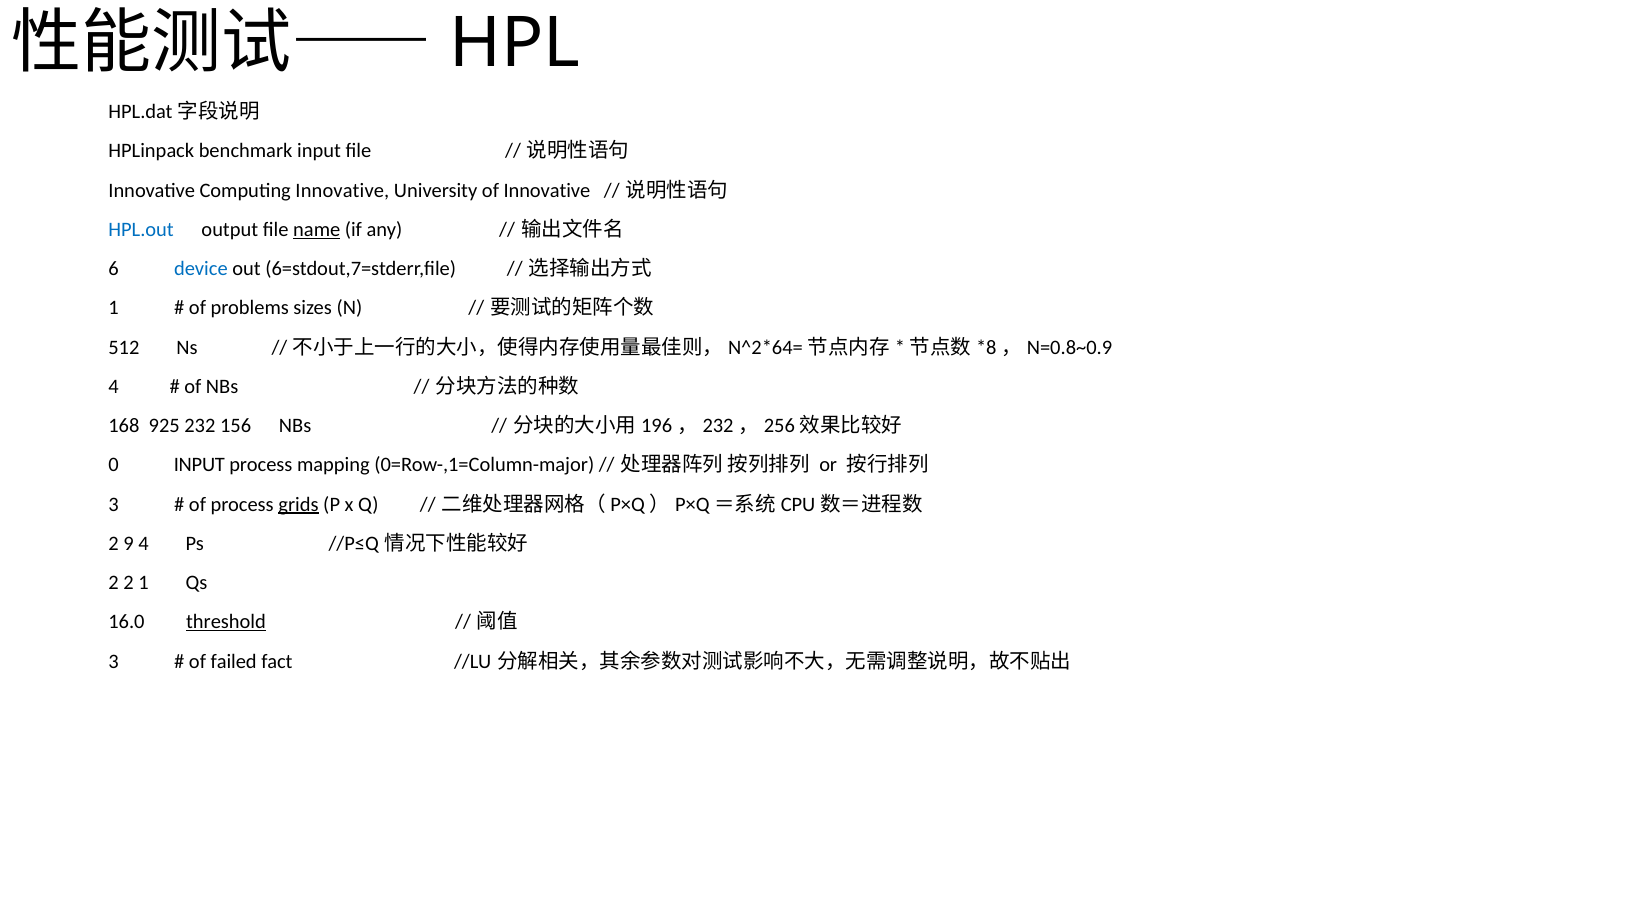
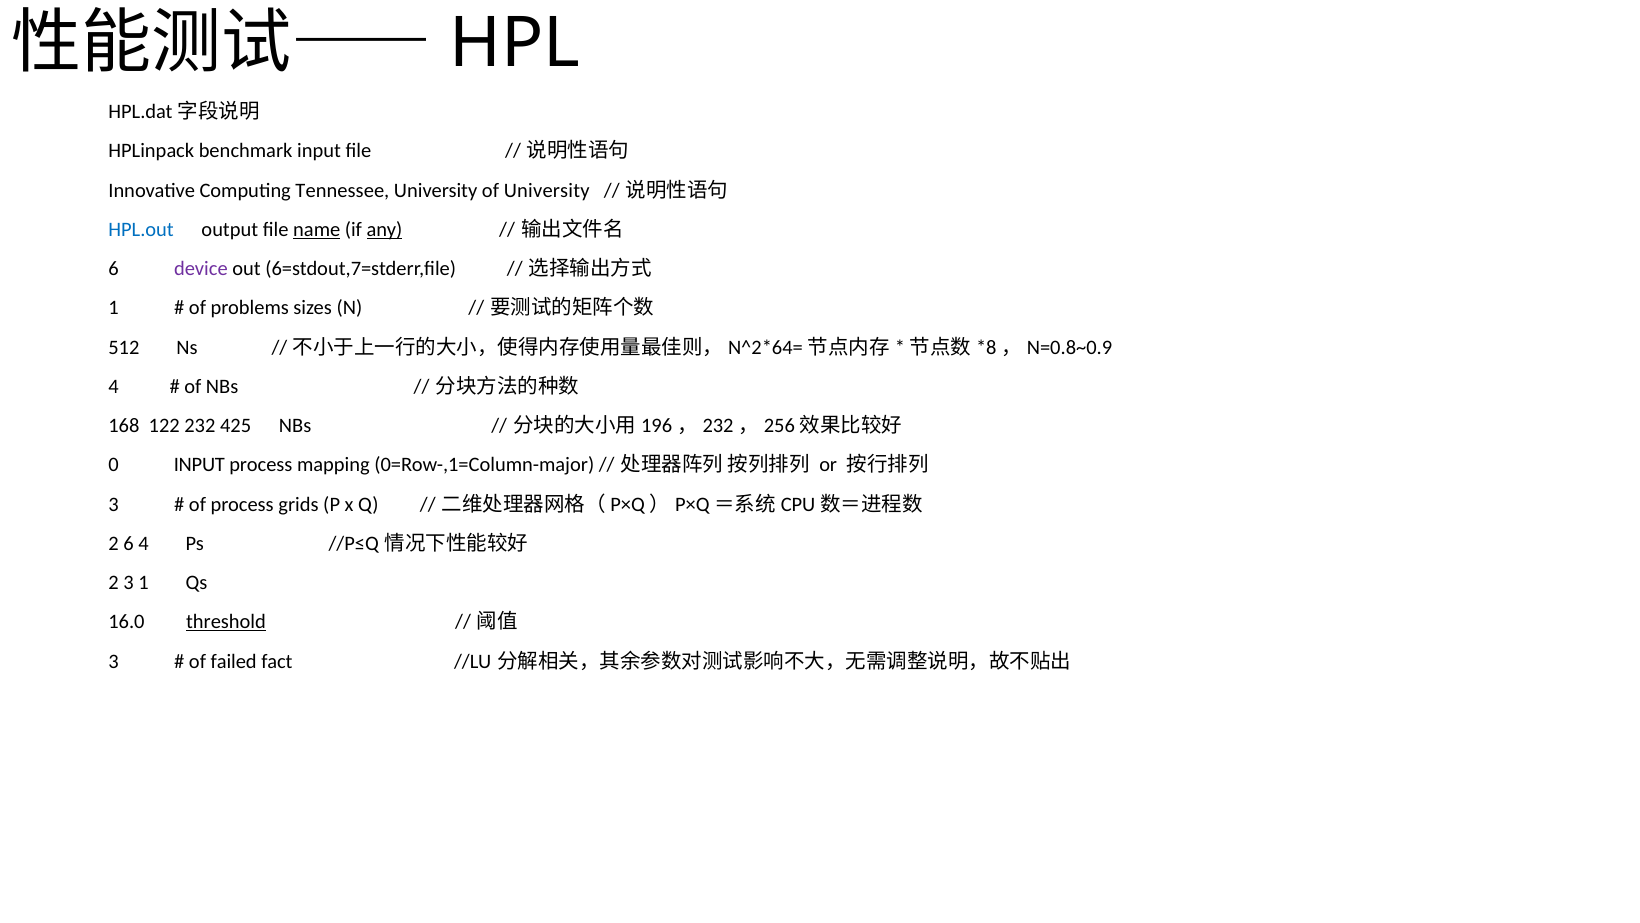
Computing Innovative: Innovative -> Tennessee (342, 190)
of Innovative: Innovative -> University (547, 190)
any underline: none -> present (384, 229)
device colour: blue -> purple (201, 269)
925: 925 -> 122 (164, 426)
156: 156 -> 425 (236, 426)
grids underline: present -> none (299, 504)
2 9: 9 -> 6 (129, 543)
2 2: 2 -> 3 (129, 582)
